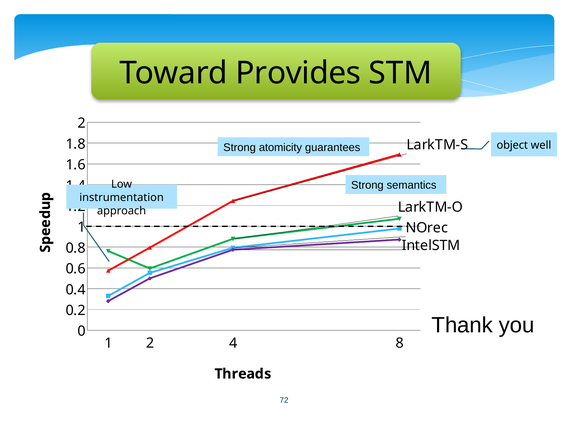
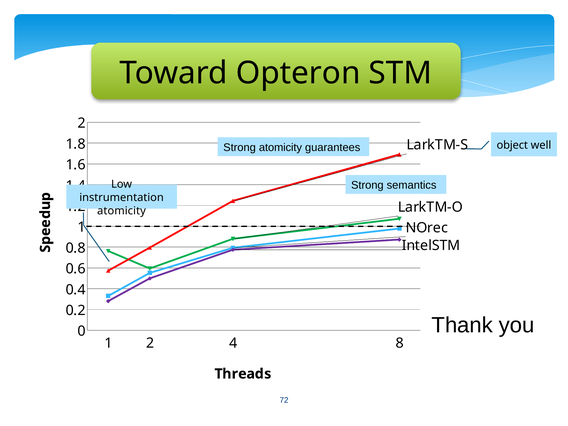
Provides: Provides -> Opteron (298, 73)
approach: approach -> atomicity (121, 211)
